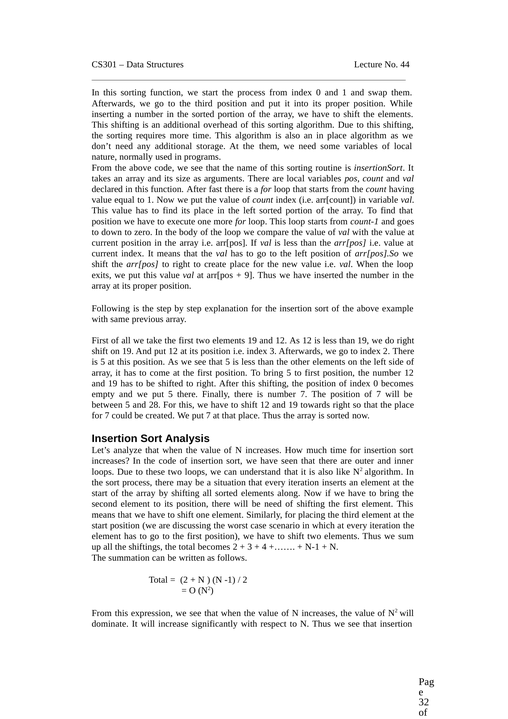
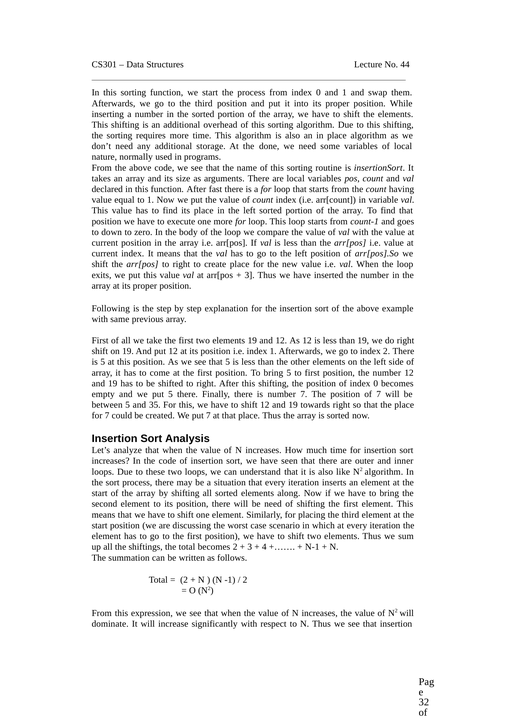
the them: them -> done (269, 146)
9: 9 -> 3 (250, 275)
index 3: 3 -> 1 (273, 351)
28: 28 -> 35 (155, 405)
